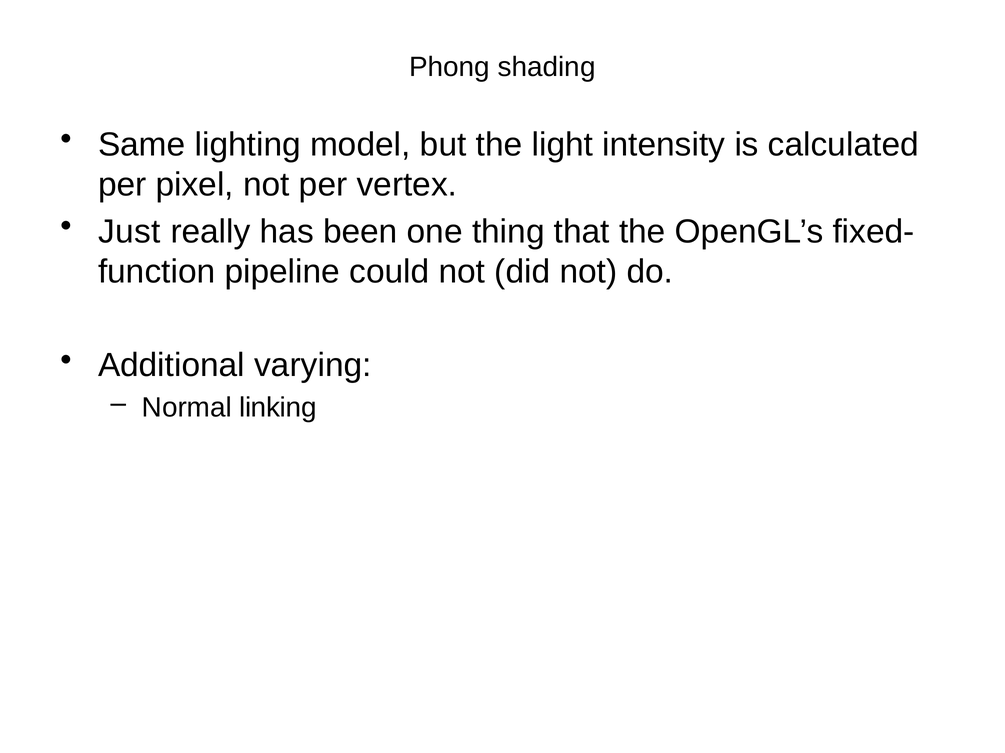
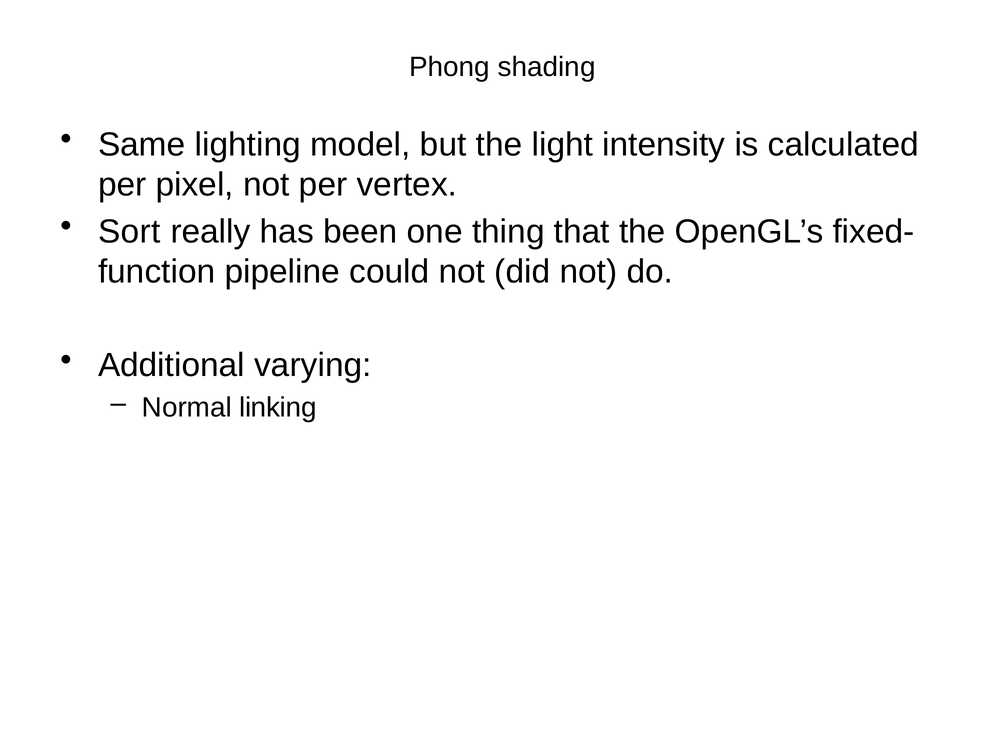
Just: Just -> Sort (129, 232)
